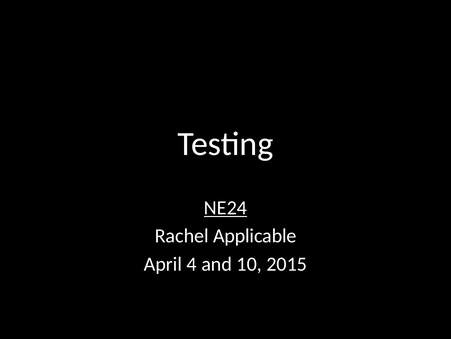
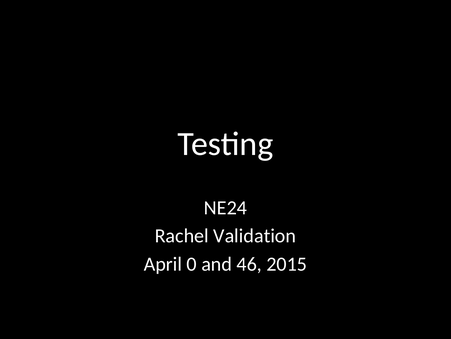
NE24 underline: present -> none (225, 207)
Applicable: Applicable -> Validation (255, 235)
4: 4 -> 0 (192, 264)
10: 10 -> 46 (249, 264)
